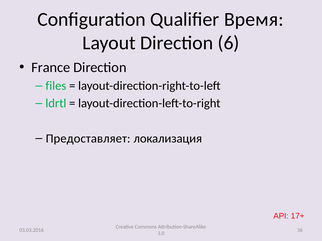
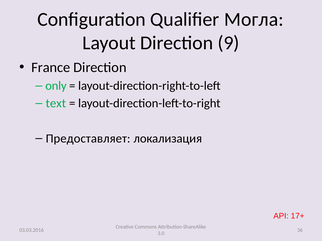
Время: Время -> Могла (254, 19)
6: 6 -> 9 (229, 43)
files: files -> only (56, 86)
ldrtl: ldrtl -> text (56, 104)
